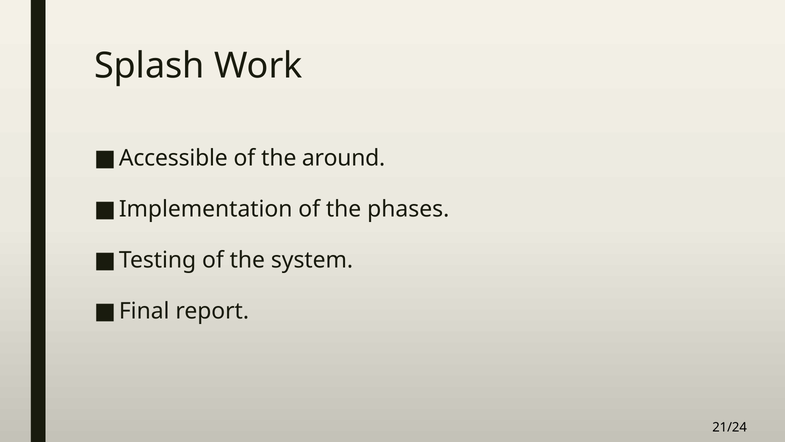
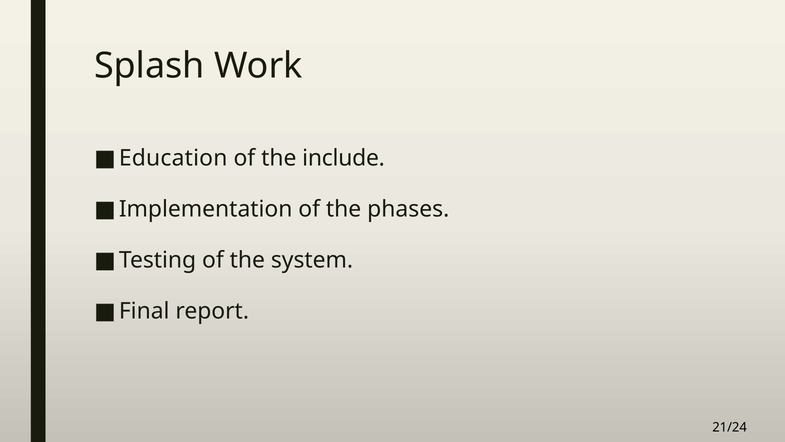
Accessible: Accessible -> Education (173, 158)
around: around -> include (344, 158)
